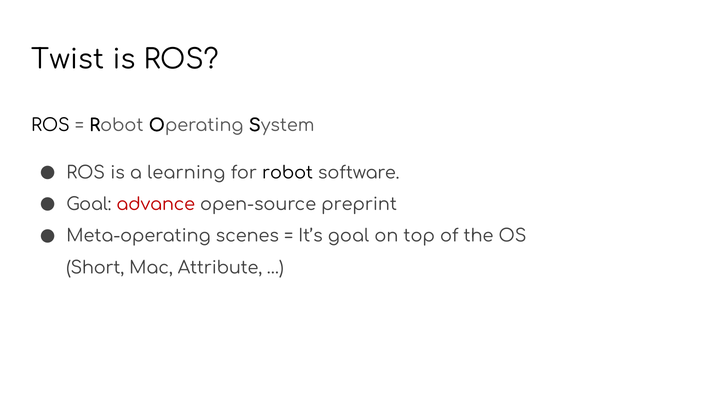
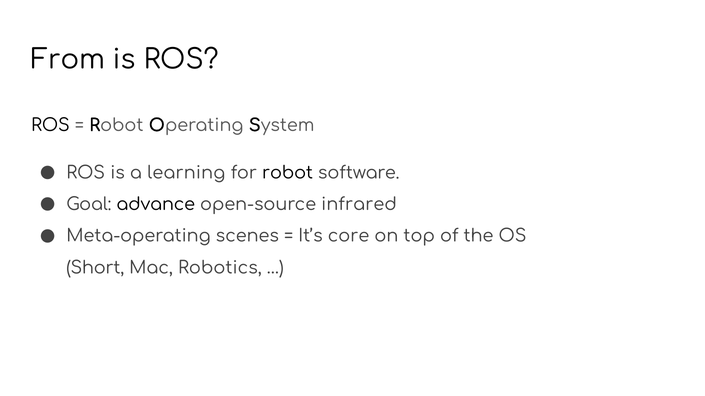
Twist: Twist -> From (68, 60)
advance colour: red -> black (156, 205)
preprint: preprint -> infrared (359, 205)
It’s goal: goal -> core (349, 236)
Attribute: Attribute -> Robotics (220, 268)
